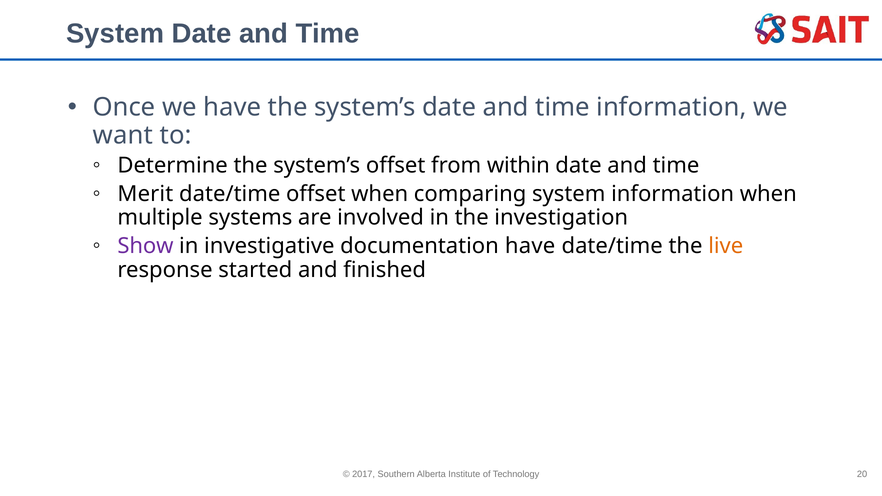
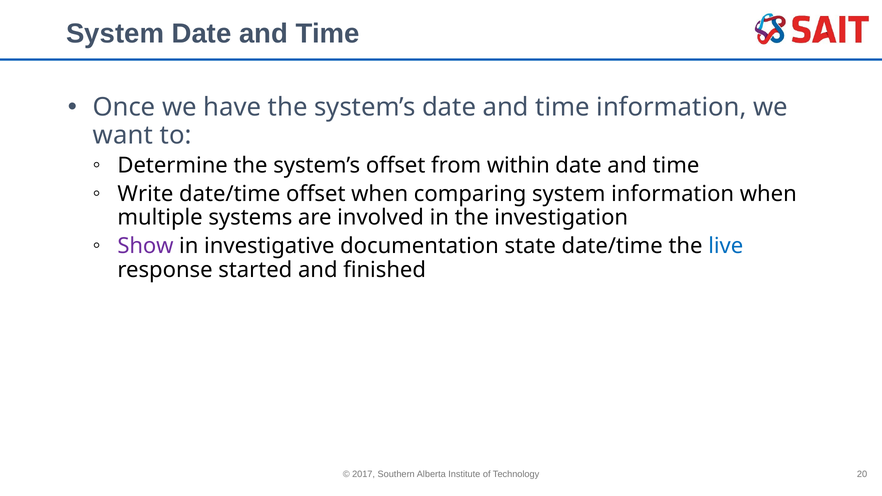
Merit: Merit -> Write (145, 194)
documentation have: have -> state (530, 246)
live colour: orange -> blue (726, 246)
